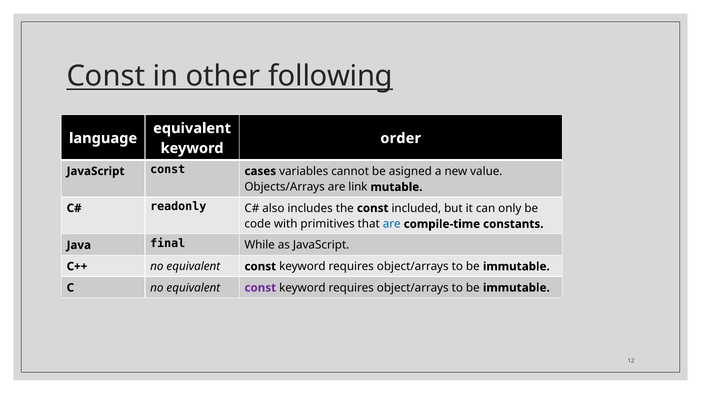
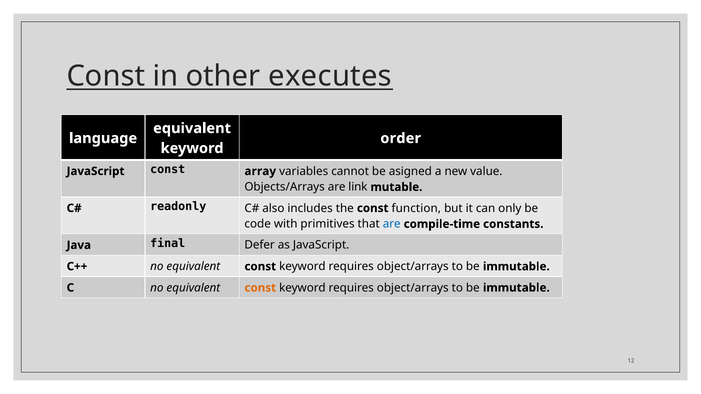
following: following -> executes (330, 76)
cases: cases -> array (260, 171)
included: included -> function (416, 208)
While: While -> Defer (260, 245)
const colour: purple -> orange (260, 288)
